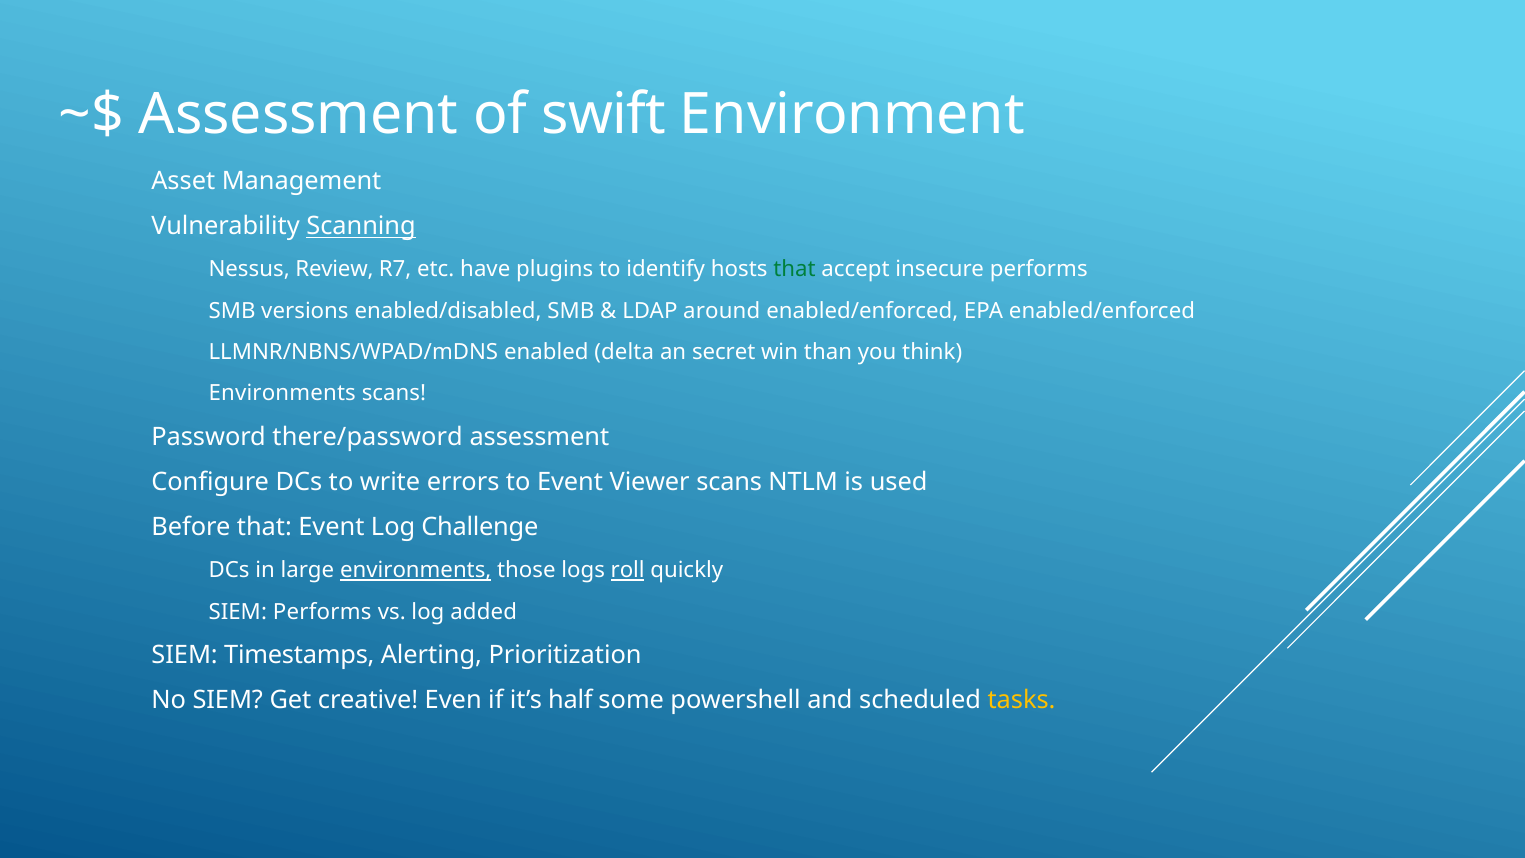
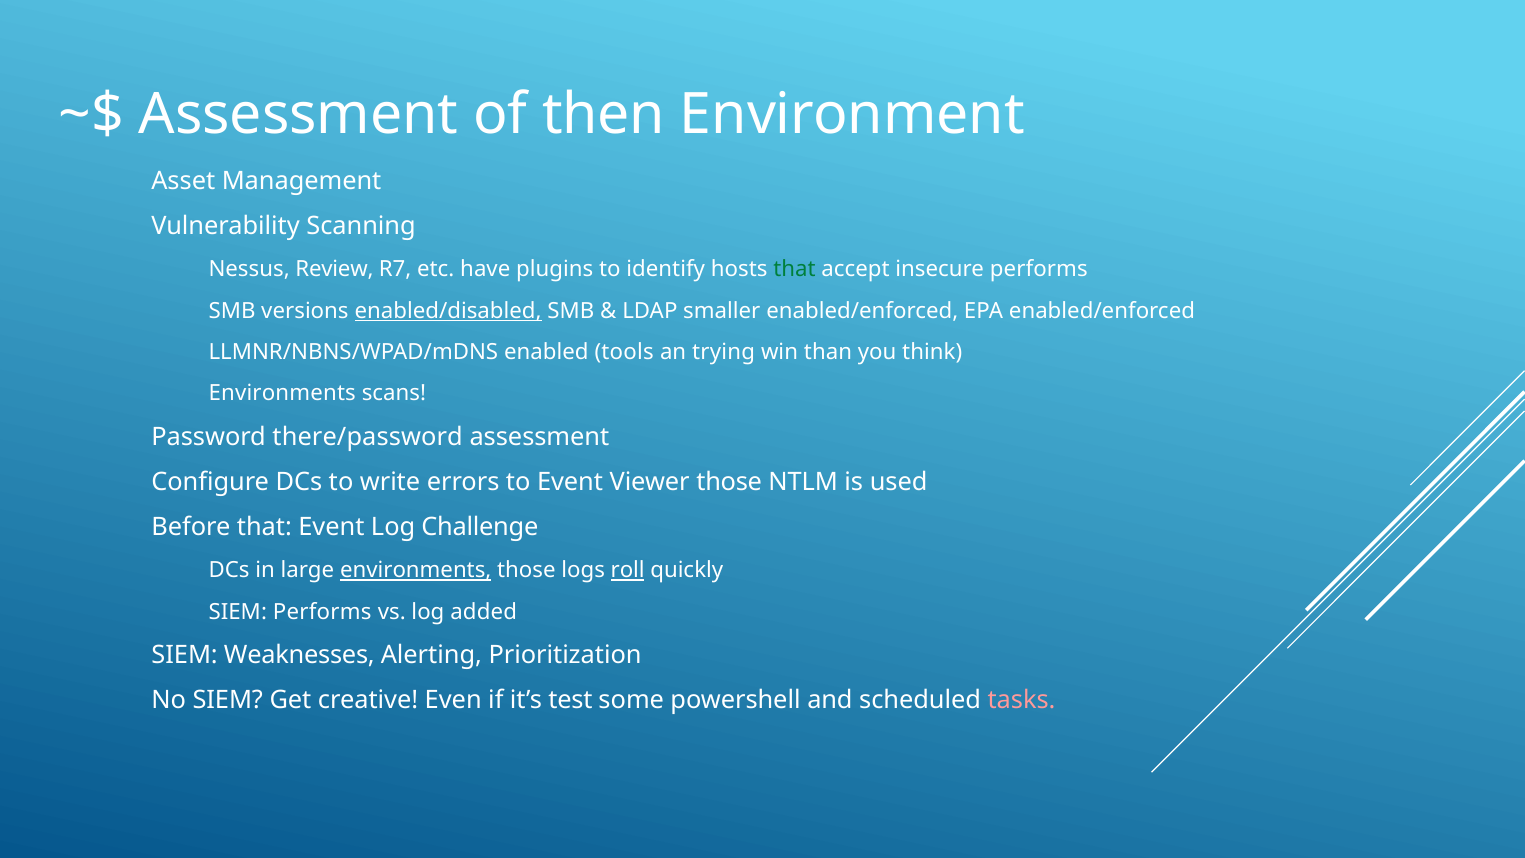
swift: swift -> then (604, 114)
Scanning underline: present -> none (361, 226)
enabled/disabled underline: none -> present (448, 311)
around: around -> smaller (722, 311)
delta: delta -> tools (624, 352)
secret: secret -> trying (724, 352)
Viewer scans: scans -> those (729, 482)
Timestamps: Timestamps -> Weaknesses (299, 655)
half: half -> test (570, 700)
tasks colour: yellow -> pink (1021, 700)
